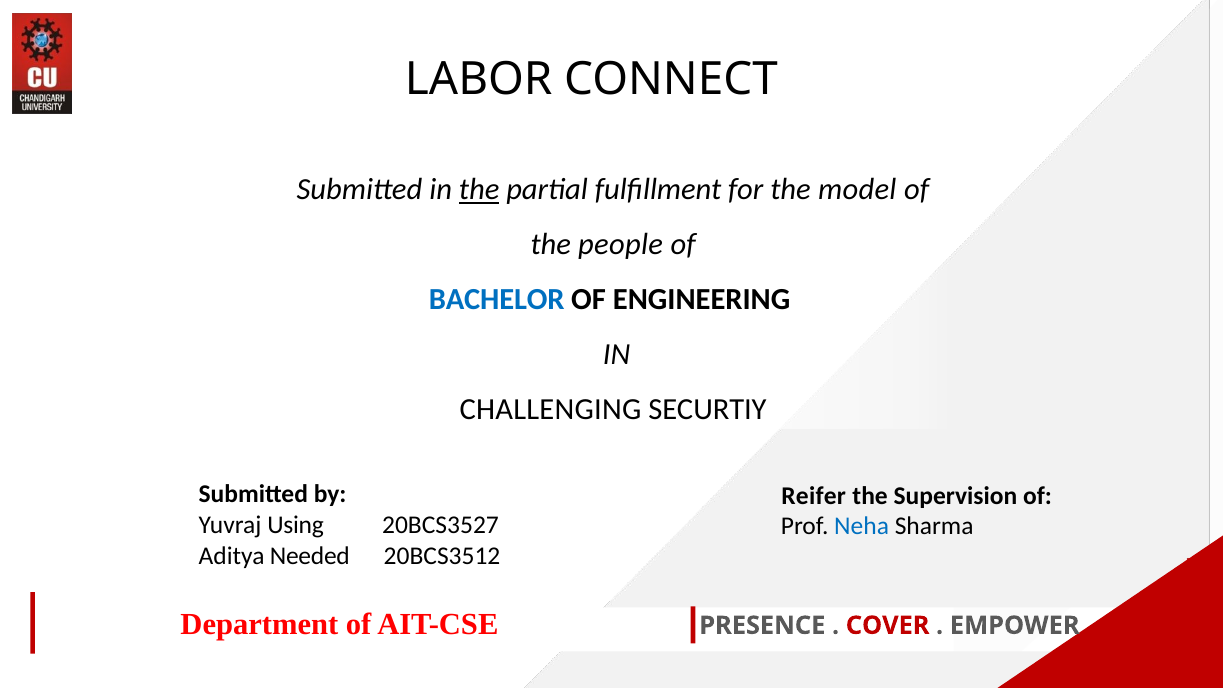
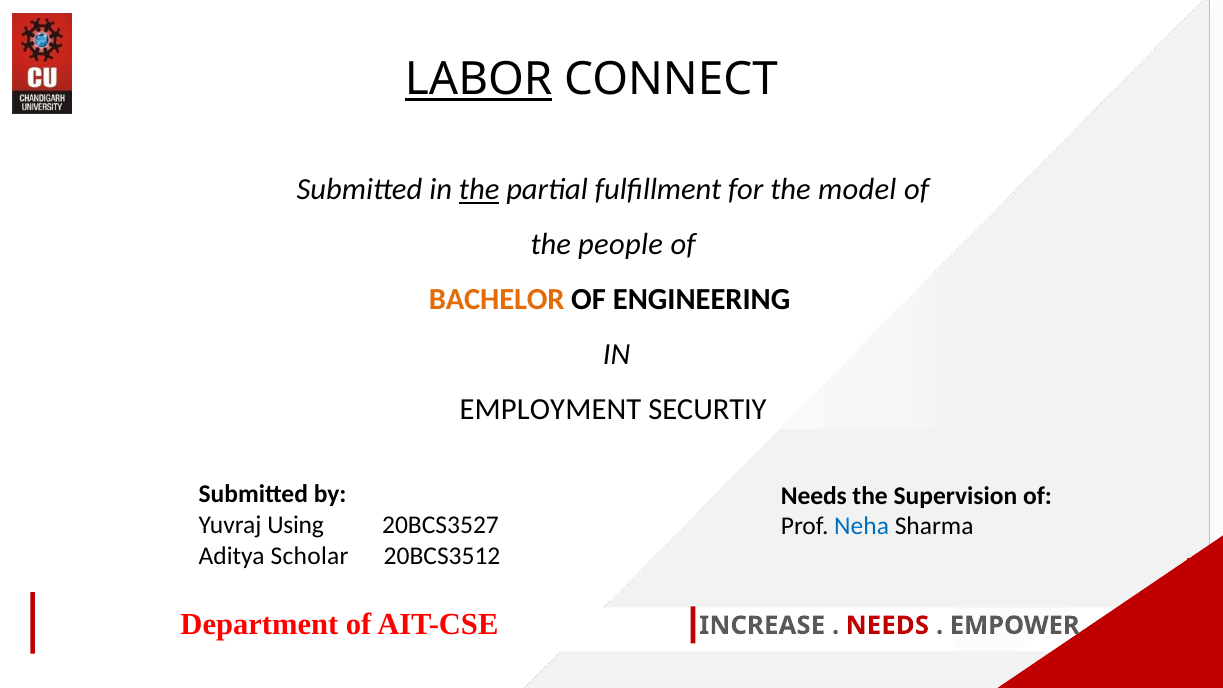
LABOR underline: none -> present (479, 80)
BACHELOR colour: blue -> orange (497, 300)
CHALLENGING: CHALLENGING -> EMPLOYMENT (550, 410)
Reifer: Reifer -> Needs (814, 496)
Needed: Needed -> Scholar (310, 556)
PRESENCE: PRESENCE -> INCREASE (762, 625)
COVER: COVER -> NEEDS (887, 625)
